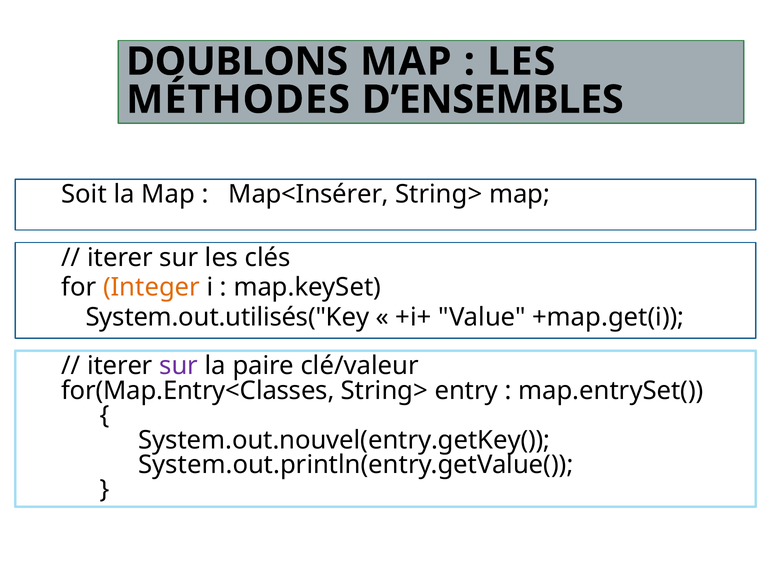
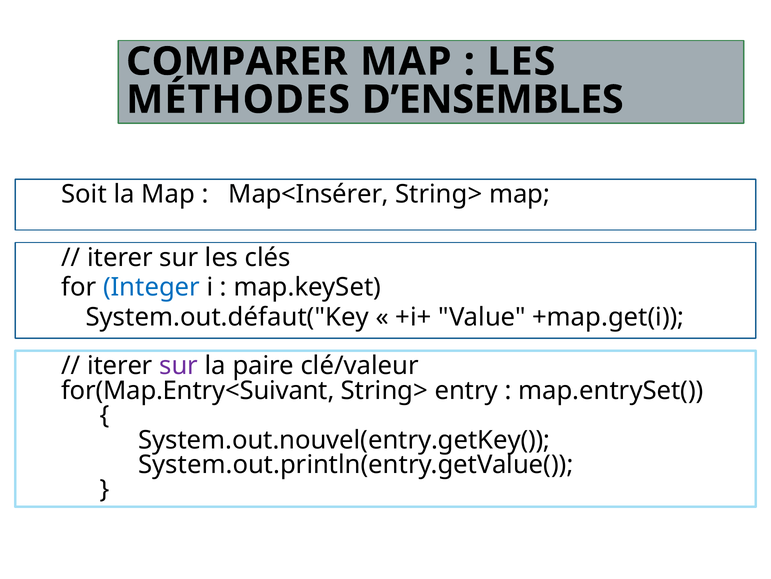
DOUBLONS: DOUBLONS -> COMPARER (237, 62)
Integer colour: orange -> blue (151, 287)
System.out.utilisés("Key: System.out.utilisés("Key -> System.out.défaut("Key (227, 317)
for(Map.Entry<Classes: for(Map.Entry<Classes -> for(Map.Entry<Suivant (198, 390)
